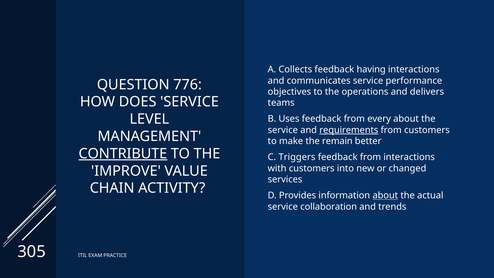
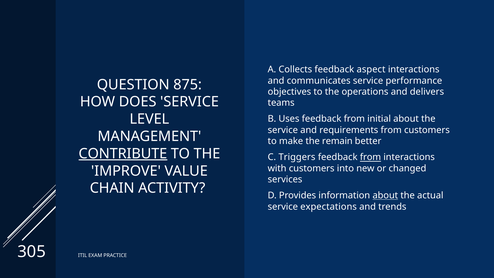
having: having -> aspect (371, 69)
776: 776 -> 875 (188, 85)
every: every -> initial (379, 119)
requirements underline: present -> none (349, 130)
from underline: none -> present (371, 157)
collaboration: collaboration -> expectations (329, 207)
